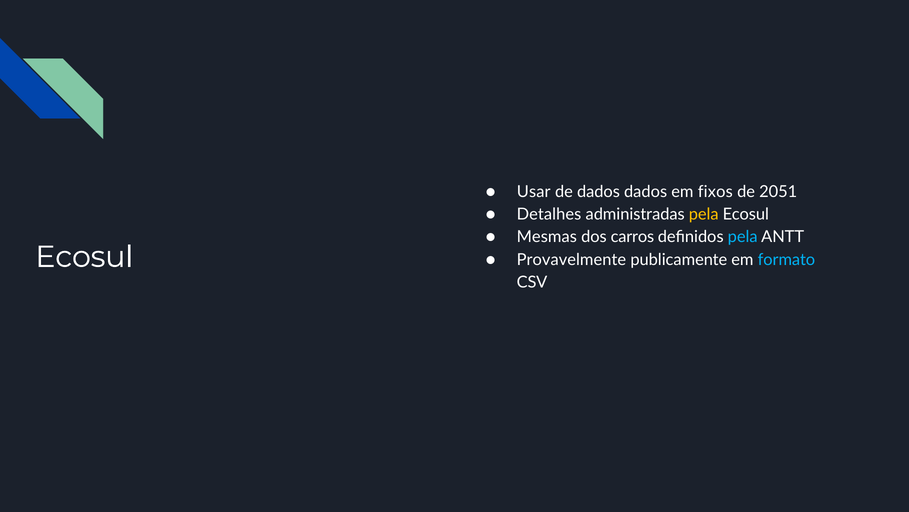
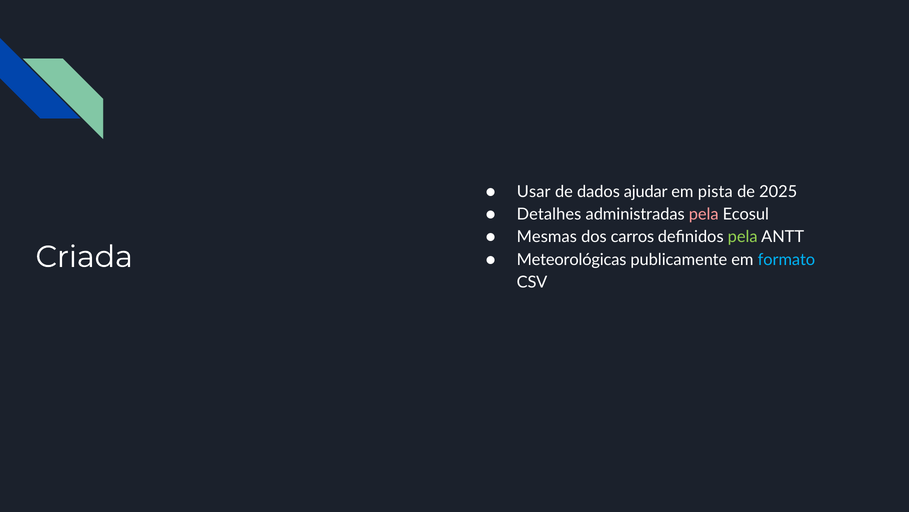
dados dados: dados -> ajudar (646, 191)
fixos: fixos -> pista (715, 191)
2051: 2051 -> 2025 (778, 191)
pela colour: yellow -> pink (704, 214)
pela colour: light blue -> light green (743, 237)
Ecosul: Ecosul -> Criada (84, 257)
Provavelmente: Provavelmente -> Meteorológicas (572, 259)
